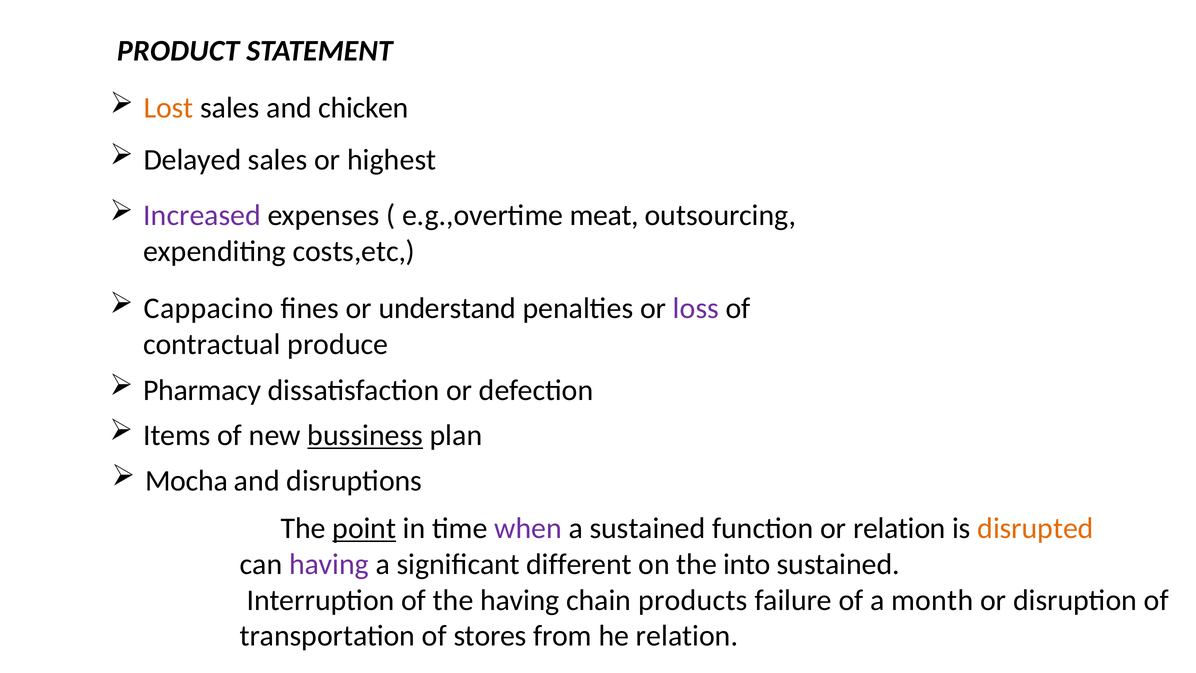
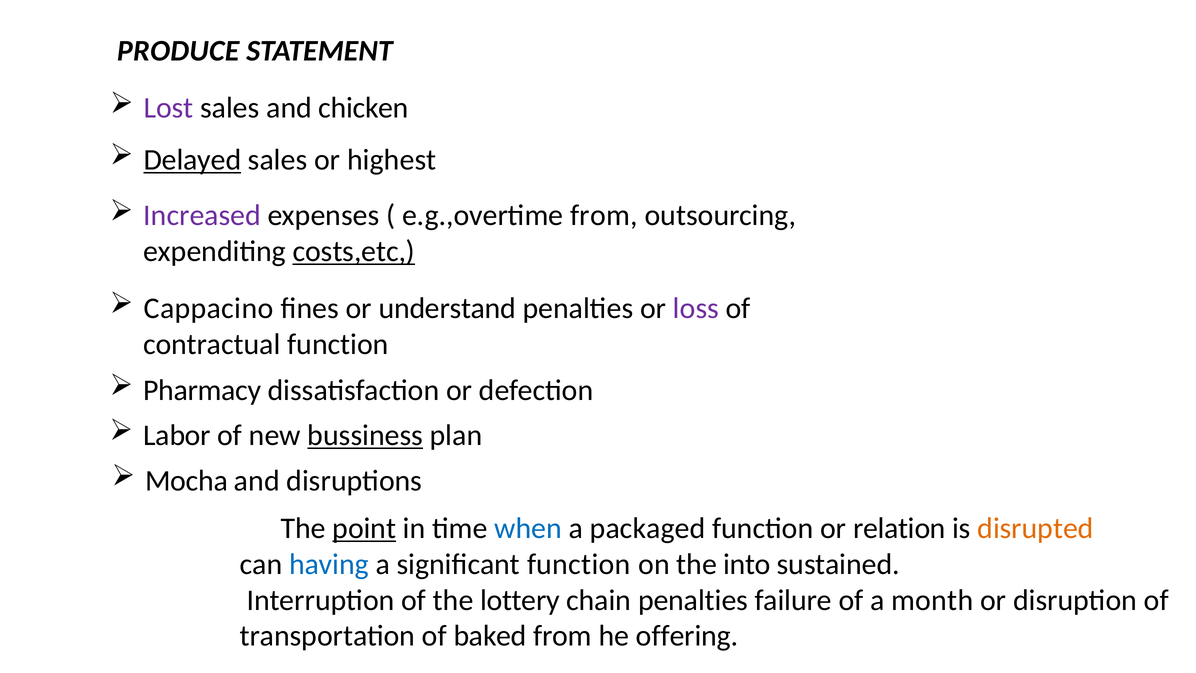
PRODUCT: PRODUCT -> PRODUCE (178, 51)
Lost colour: orange -> purple (169, 108)
Delayed underline: none -> present (192, 160)
e.g.,overtime meat: meat -> from (604, 215)
costs,etc underline: none -> present (354, 251)
contractual produce: produce -> function (338, 344)
Items: Items -> Labor (177, 435)
when colour: purple -> blue (528, 528)
a sustained: sustained -> packaged (648, 528)
having colour: purple -> blue (329, 564)
significant different: different -> function (579, 564)
the having: having -> lottery (520, 600)
chain products: products -> penalties (693, 600)
stores: stores -> baked (490, 636)
he relation: relation -> offering (687, 636)
